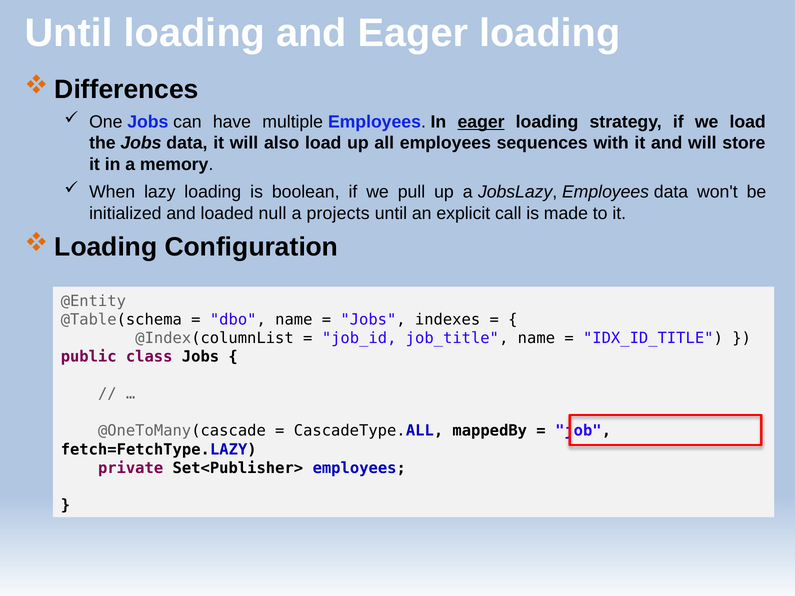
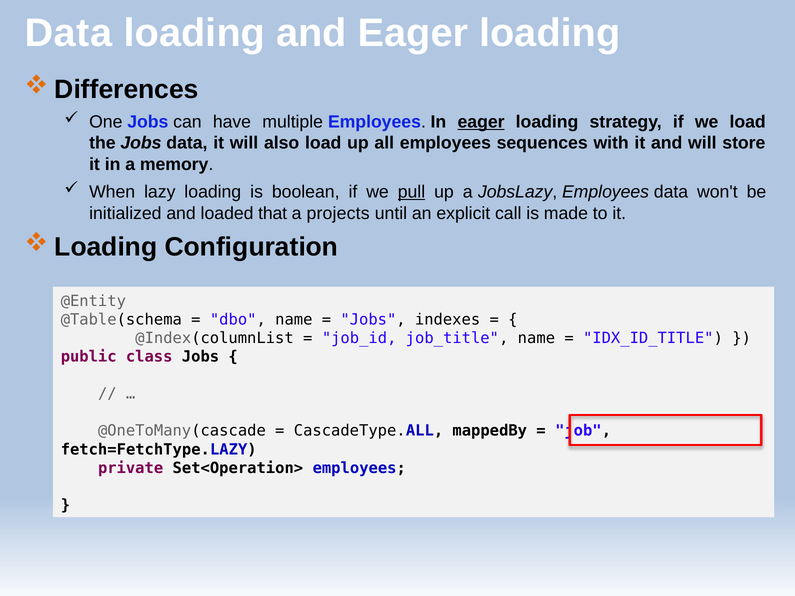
Until: Until -> Data (69, 33)
pull underline: none -> present (411, 192)
null: null -> that (273, 213)
Set<Publisher>: Set<Publisher> -> Set<Operation> (238, 468)
